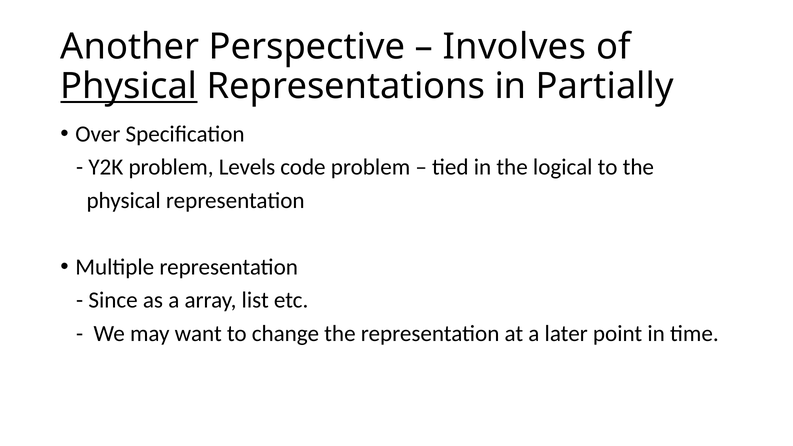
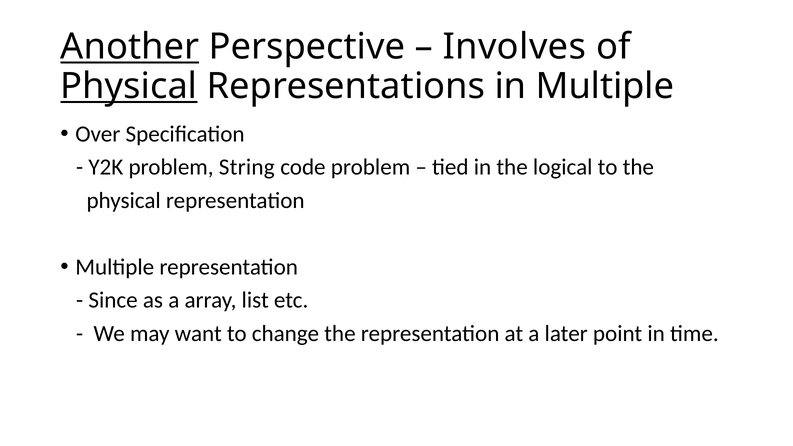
Another underline: none -> present (130, 47)
in Partially: Partially -> Multiple (605, 86)
Levels: Levels -> String (247, 167)
